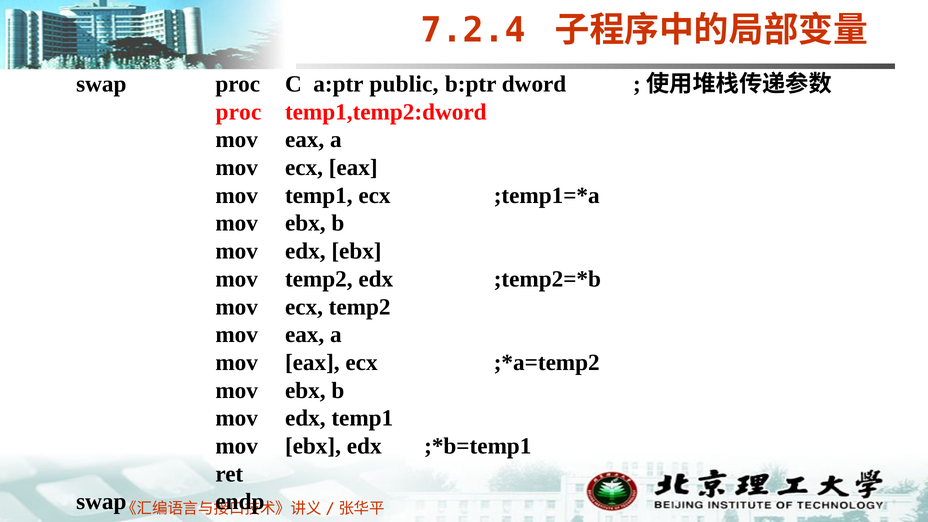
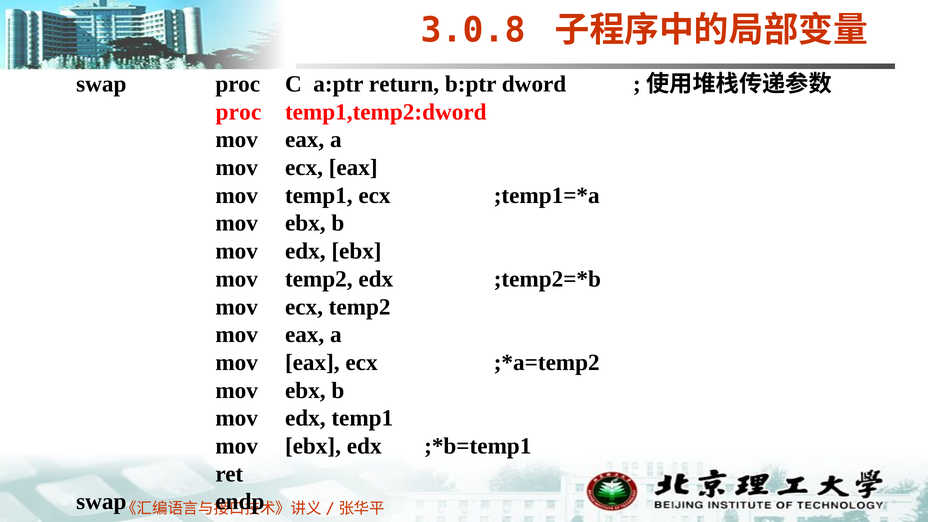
7.2.4: 7.2.4 -> 3.0.8 (473, 30)
public: public -> return (404, 84)
